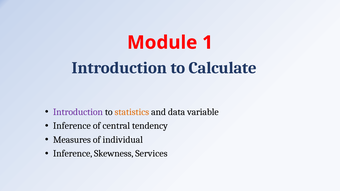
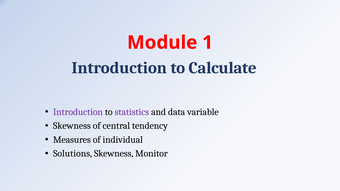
statistics colour: orange -> purple (132, 112)
Inference: Inference -> Skewness (72, 126)
Inference: Inference -> Solutions (73, 154)
Services: Services -> Monitor (151, 154)
